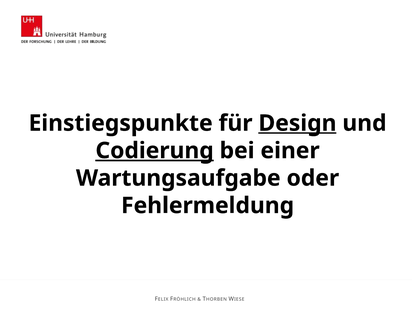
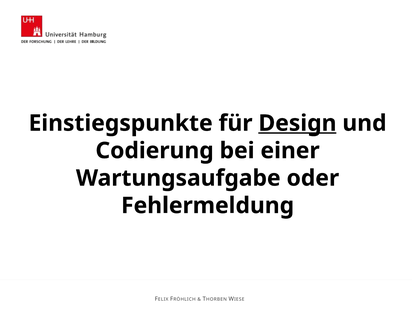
Codierung underline: present -> none (155, 151)
